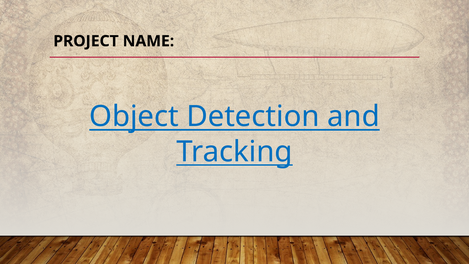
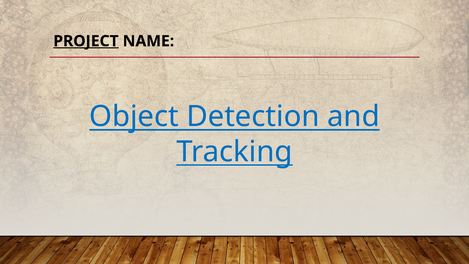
PROJECT underline: none -> present (86, 41)
